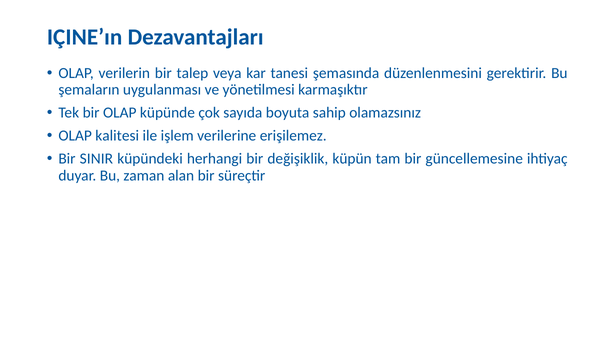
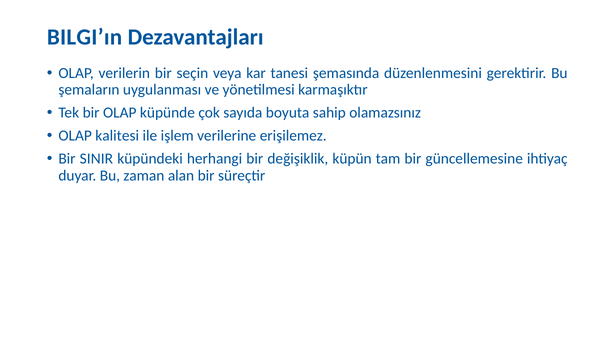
IÇINE’ın: IÇINE’ın -> BILGI’ın (85, 37)
talep: talep -> seçin (192, 73)
